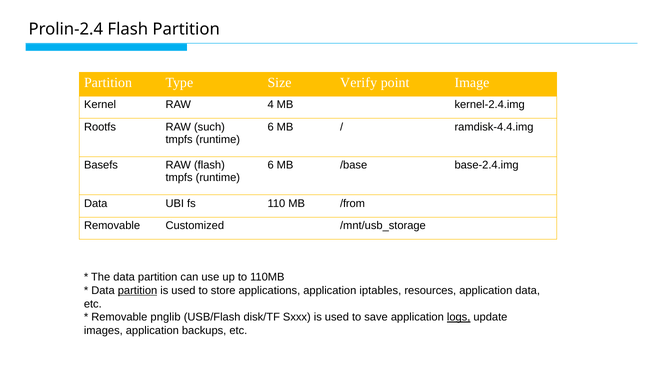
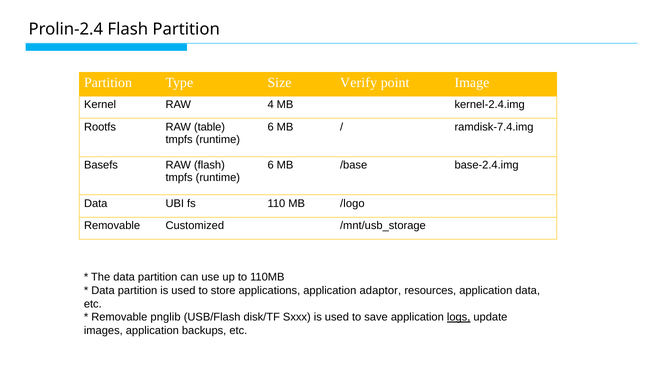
such: such -> table (210, 127)
ramdisk-4.4.img: ramdisk-4.4.img -> ramdisk-7.4.img (494, 127)
/from: /from -> /logo (352, 203)
partition underline: present -> none (138, 290)
iptables: iptables -> adaptor (380, 290)
